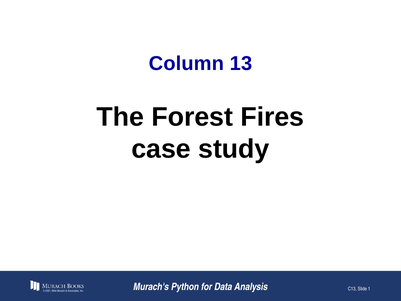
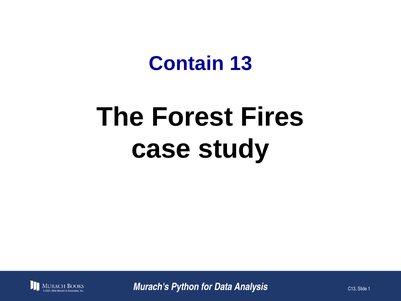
Column: Column -> Contain (186, 64)
